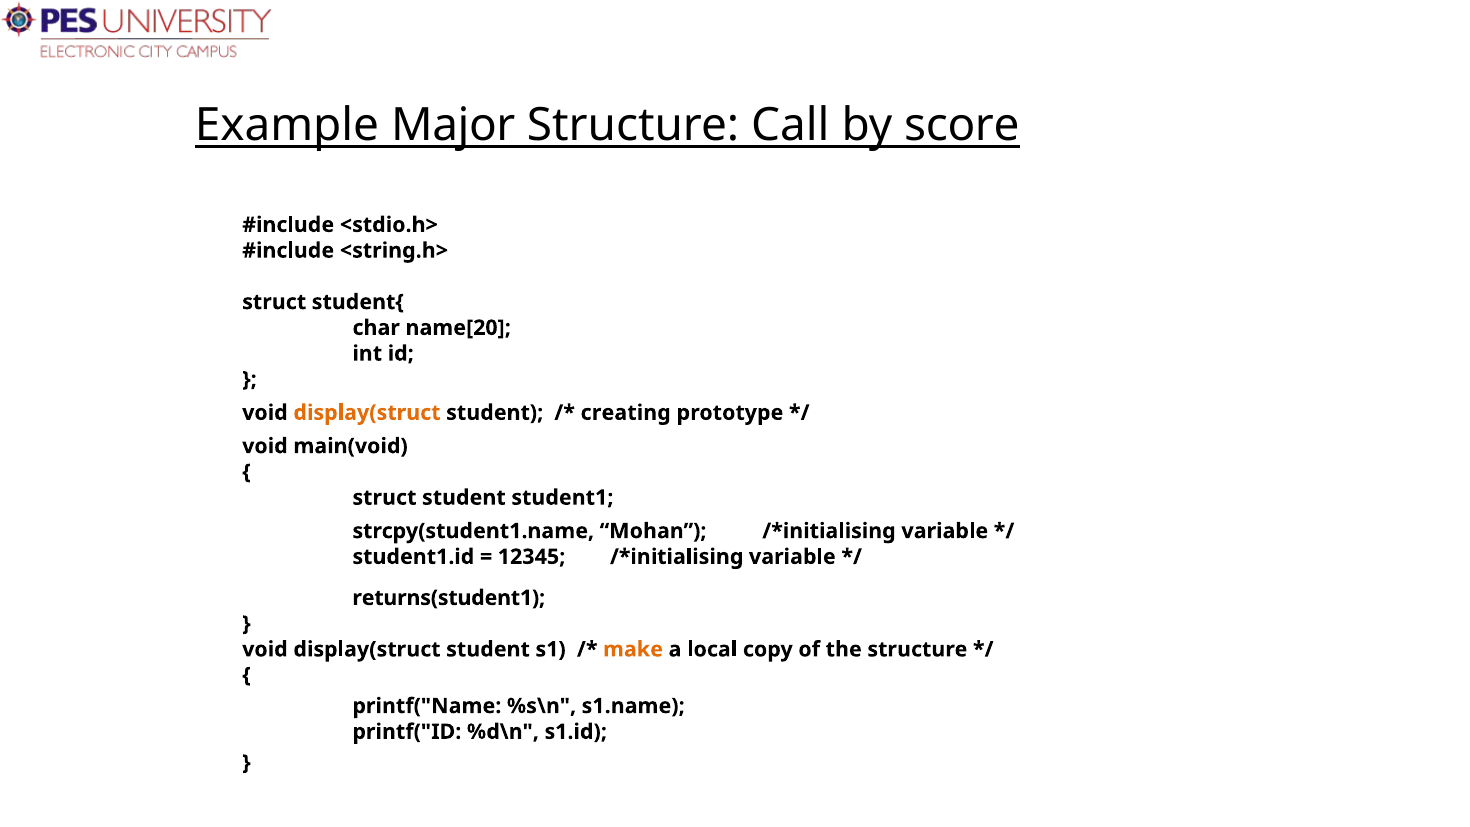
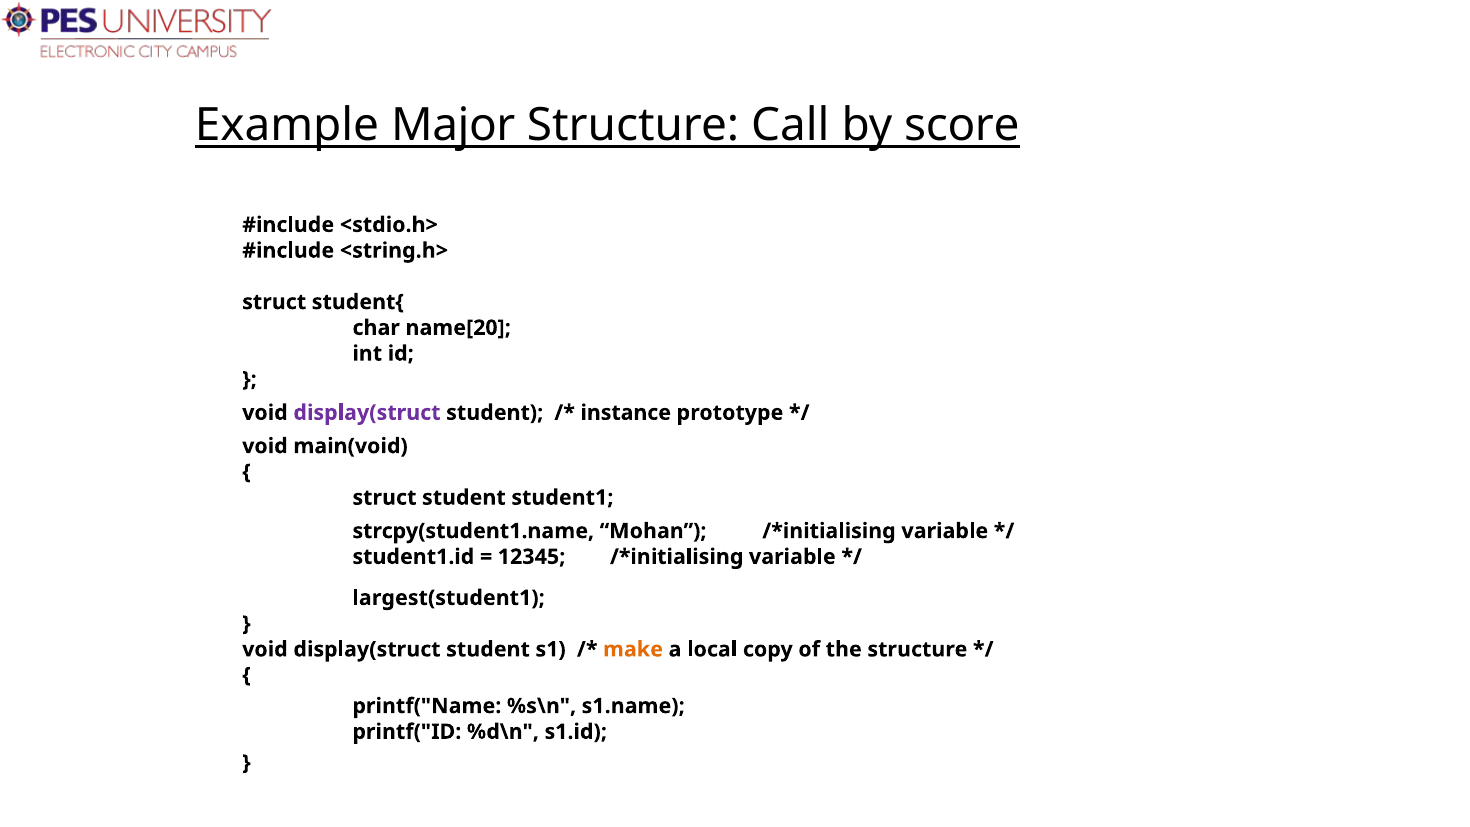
display(struct colour: orange -> purple (367, 413)
creating: creating -> instance (626, 413)
returns(student1: returns(student1 -> largest(student1 (449, 598)
